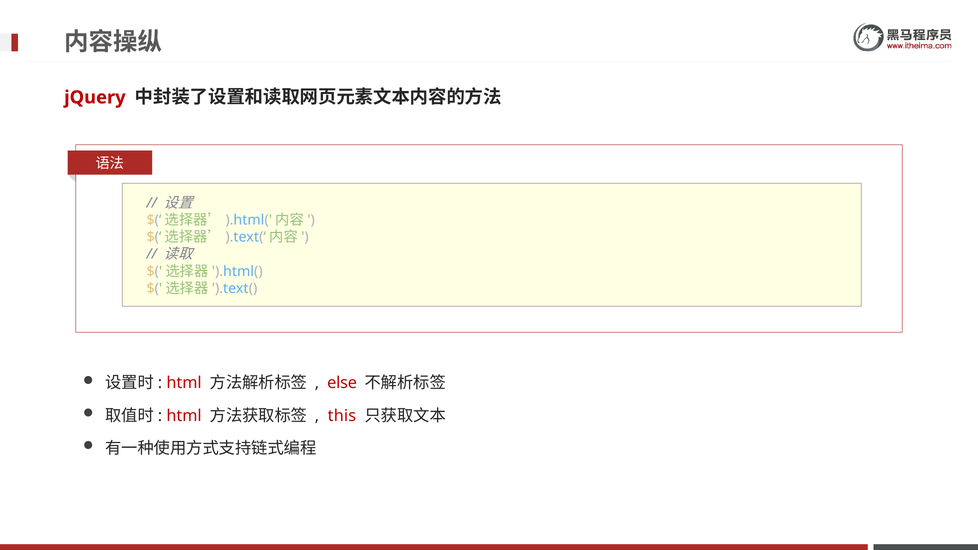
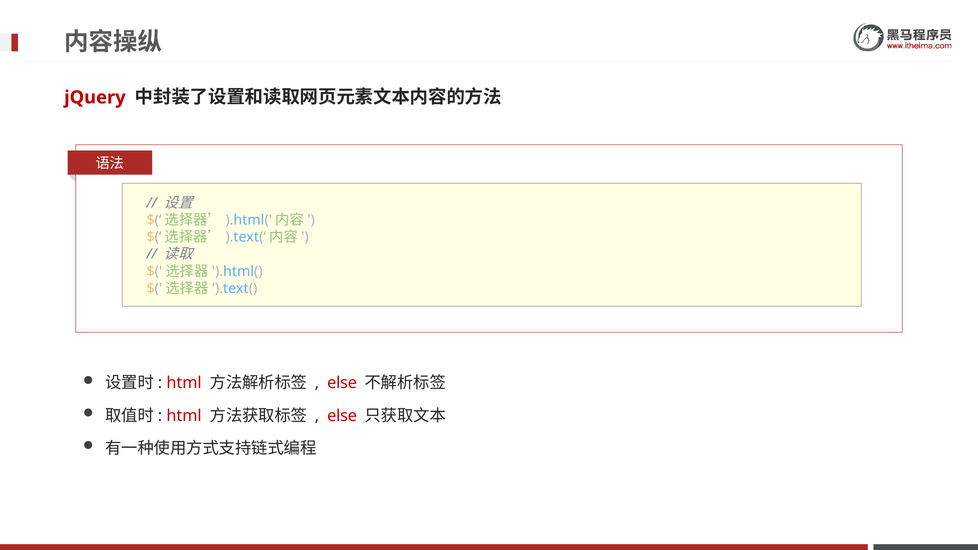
this: this -> else (342, 416)
